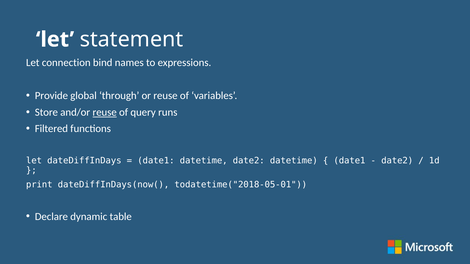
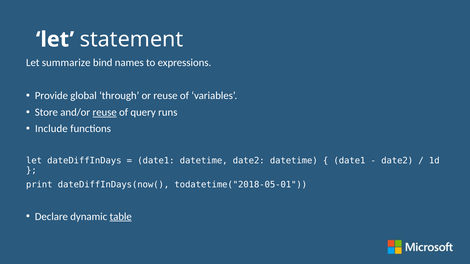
connection: connection -> summarize (66, 63)
Filtered: Filtered -> Include (51, 129)
table underline: none -> present (121, 217)
